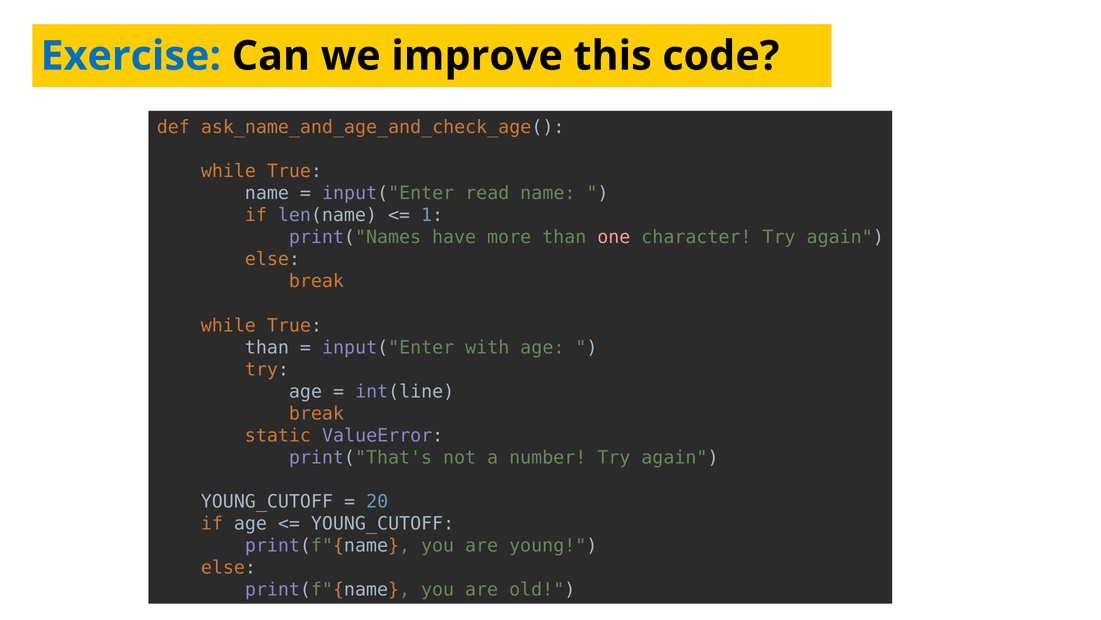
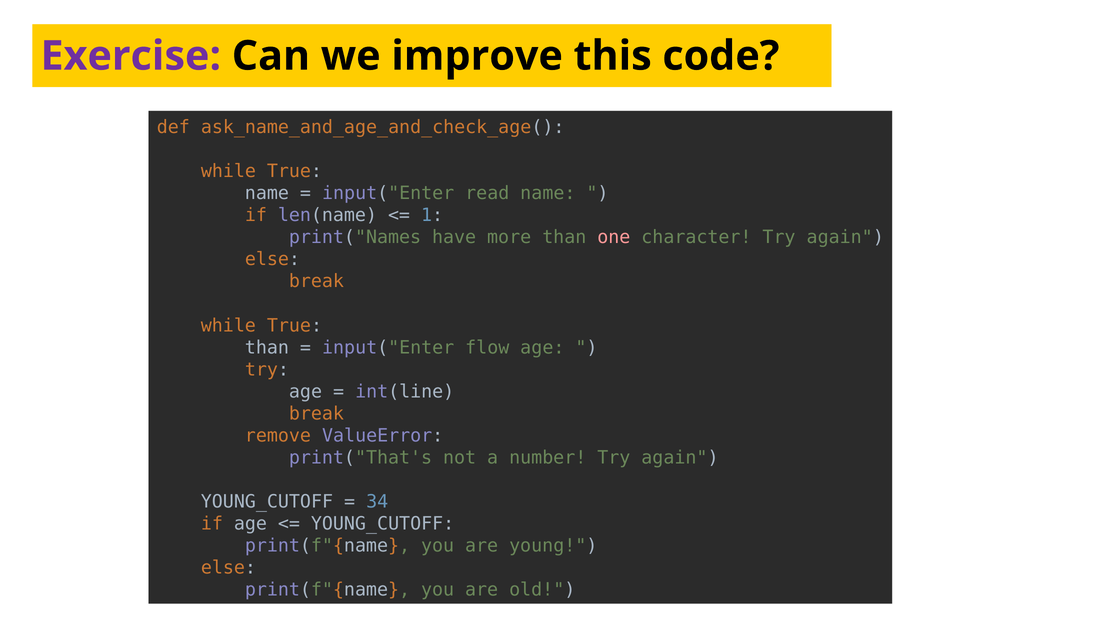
Exercise colour: blue -> purple (131, 56)
with: with -> flow (487, 347)
static: static -> remove (278, 435)
20: 20 -> 34 (377, 501)
